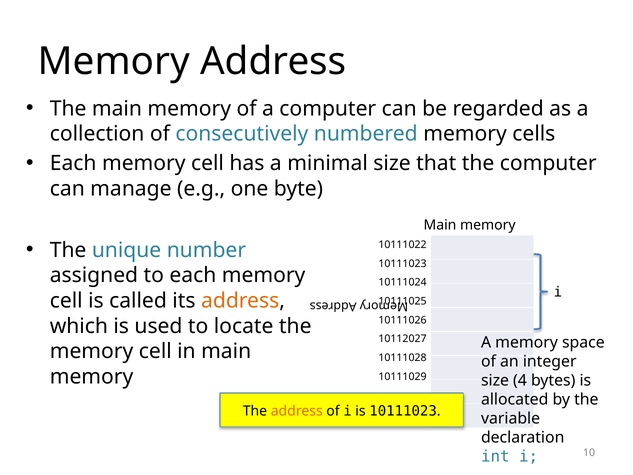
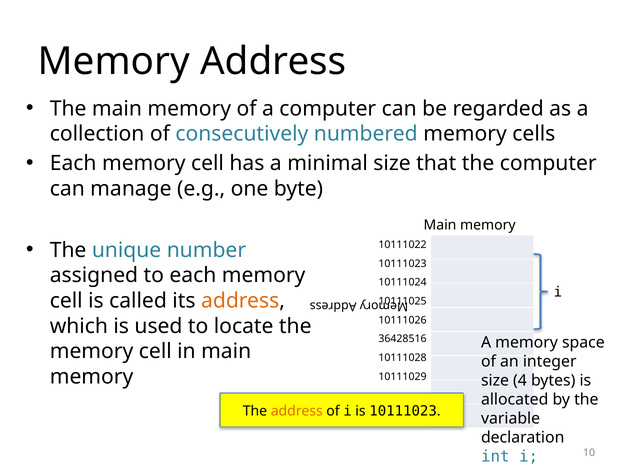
10112027: 10112027 -> 36428516 (402, 339)
